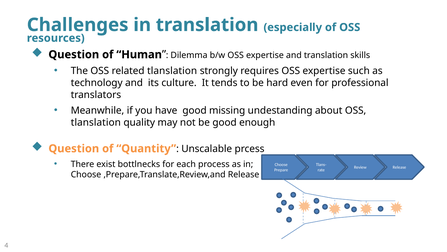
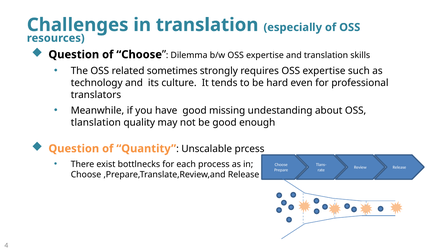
of Human: Human -> Choose (139, 54)
related tlanslation: tlanslation -> sometimes (172, 71)
